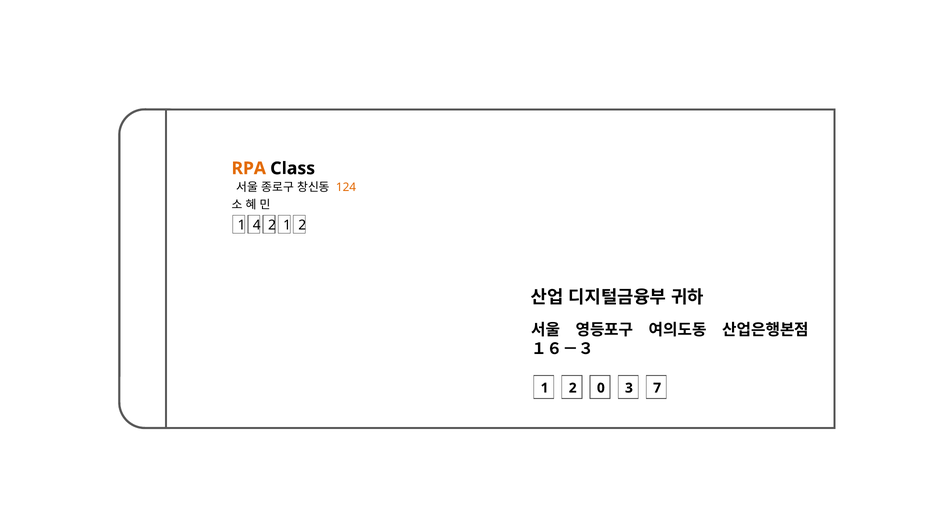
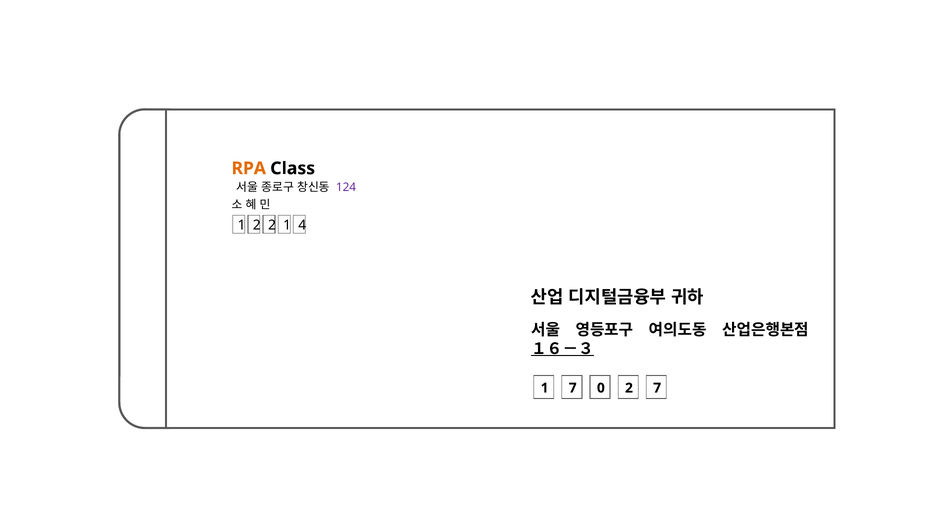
124 colour: orange -> purple (346, 187)
1 4: 4 -> 2 (257, 225)
2 1 2: 2 -> 4 (302, 225)
１６－３ underline: none -> present (563, 349)
2: 2 -> 7 (573, 388)
0 3: 3 -> 2 (629, 388)
